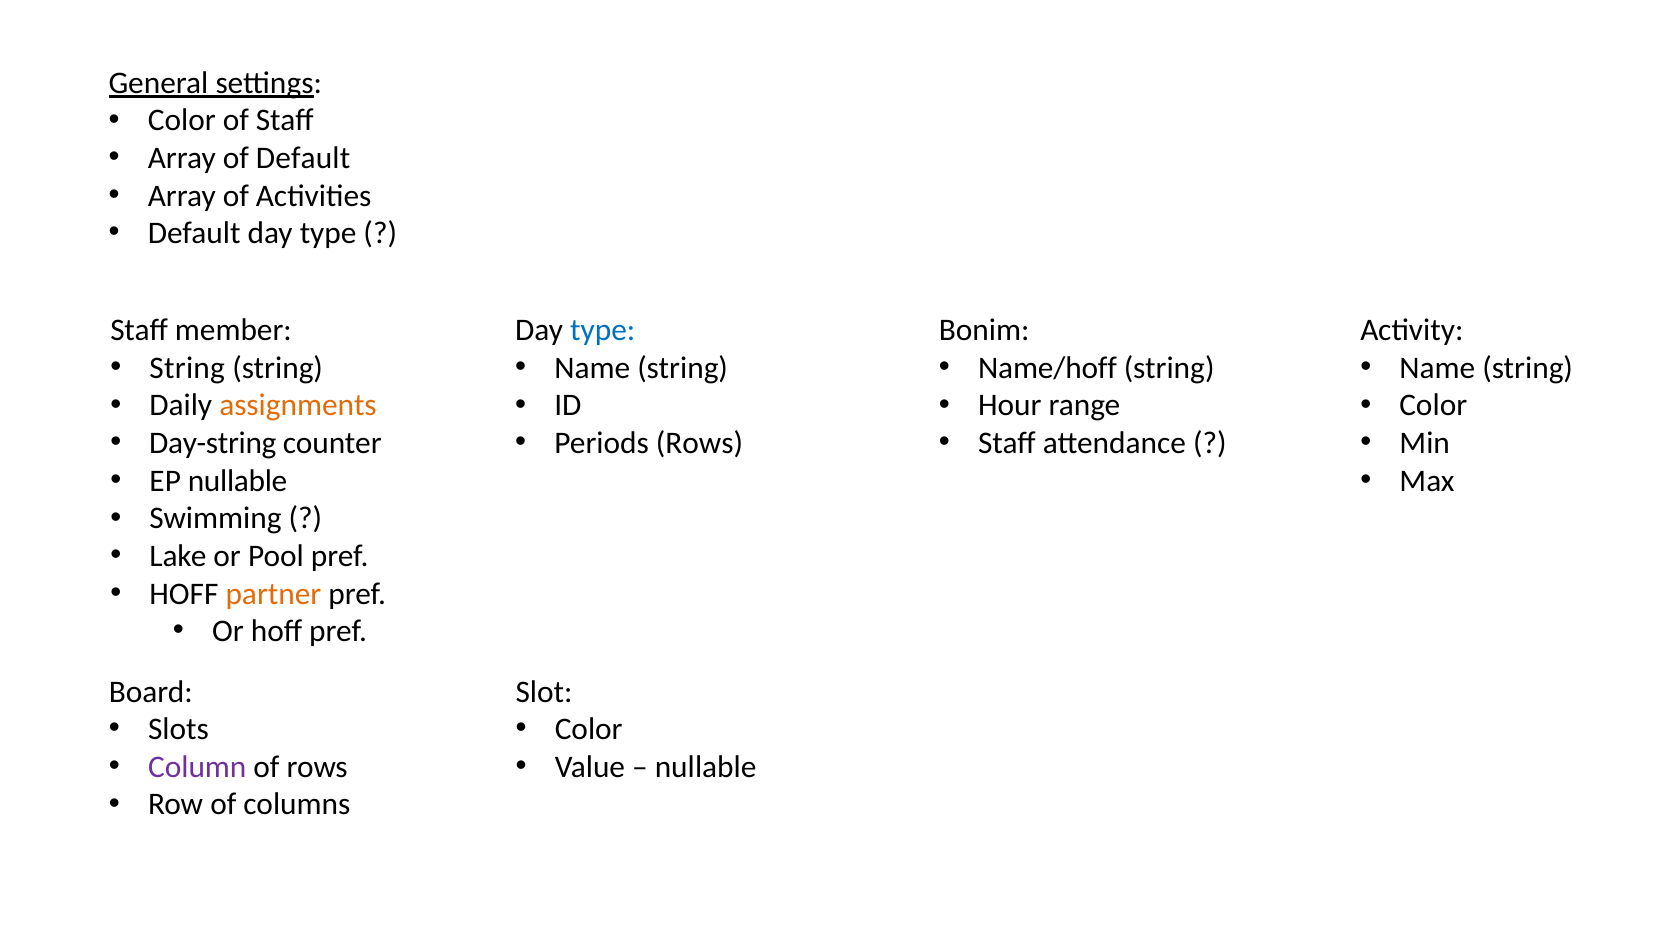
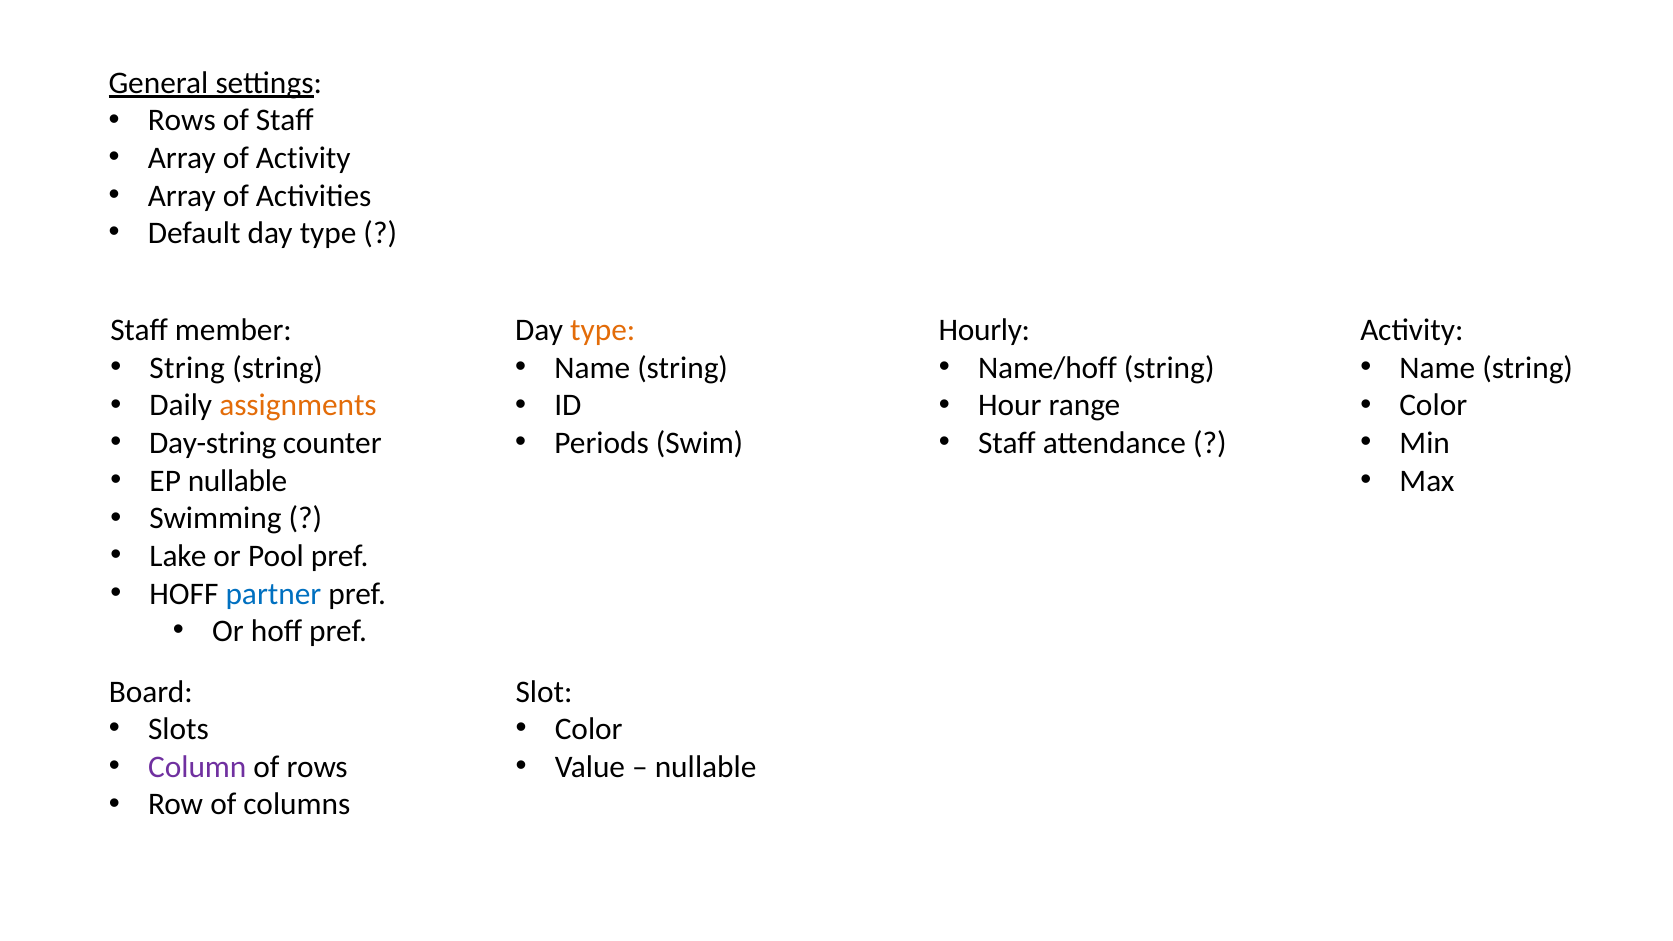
Color: Color -> Rows (182, 120)
of Default: Default -> Activity (303, 158)
type colour: blue -> orange (603, 330)
Bonim: Bonim -> Hourly (984, 330)
Periods Rows: Rows -> Swim (700, 443)
partner colour: orange -> blue (273, 594)
